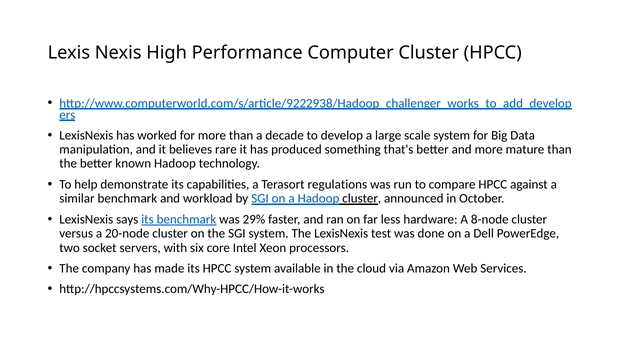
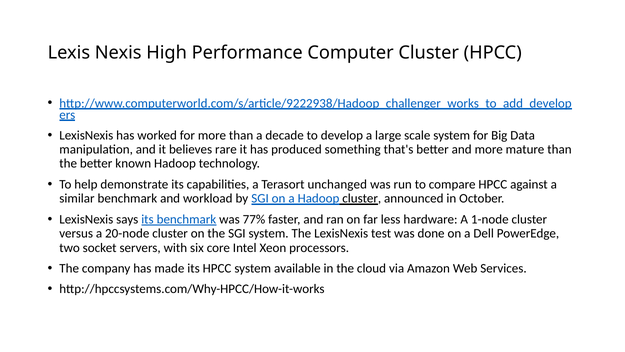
regulations: regulations -> unchanged (337, 184)
29%: 29% -> 77% (254, 219)
8-node: 8-node -> 1-node (490, 219)
